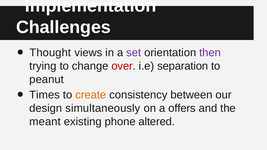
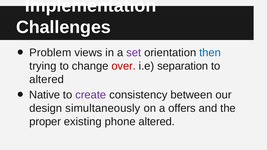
Thought: Thought -> Problem (50, 53)
then colour: purple -> blue (210, 53)
peanut: peanut -> altered (47, 79)
Times: Times -> Native (45, 95)
create colour: orange -> purple (91, 95)
meant: meant -> proper (45, 122)
